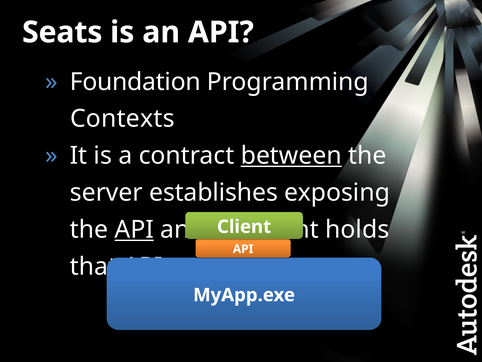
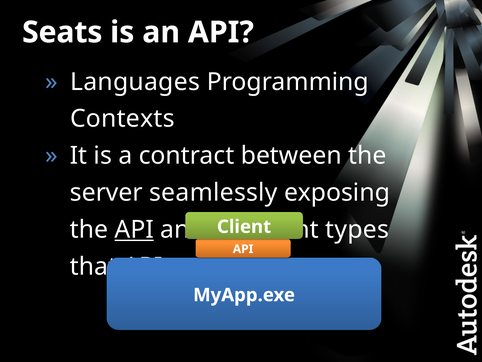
Foundation: Foundation -> Languages (135, 82)
between underline: present -> none (291, 156)
establishes: establishes -> seamlessly (213, 192)
holds: holds -> types (357, 229)
